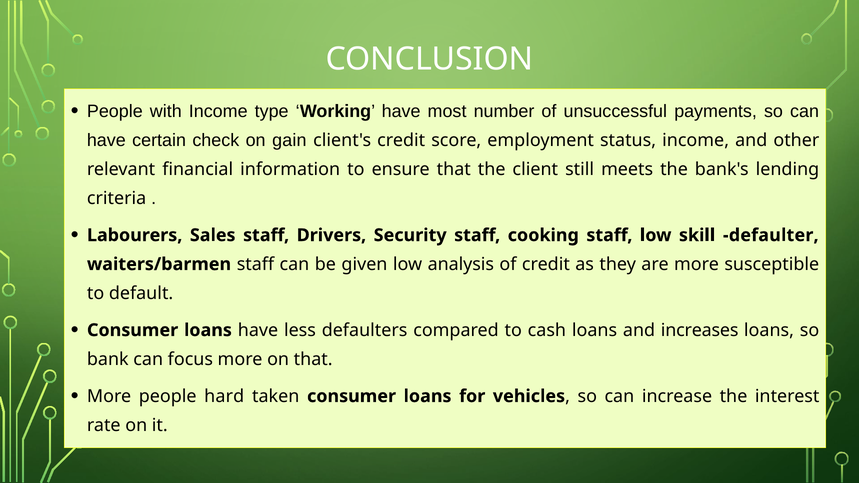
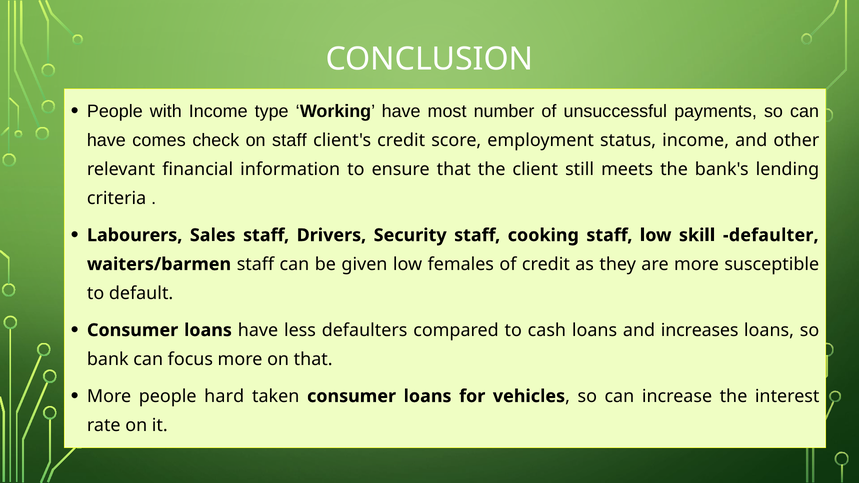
certain: certain -> comes (159, 140)
on gain: gain -> staff (289, 140)
analysis: analysis -> females (461, 264)
